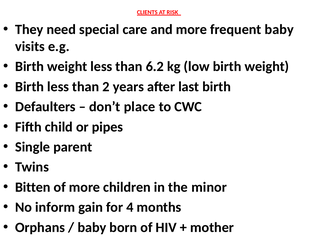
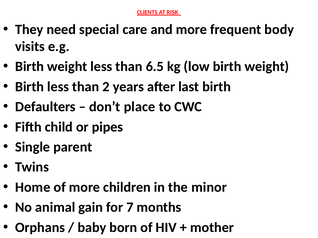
frequent baby: baby -> body (279, 30)
6.2: 6.2 -> 6.5 (155, 67)
Bitten: Bitten -> Home (33, 188)
inform: inform -> animal (55, 208)
4: 4 -> 7 (130, 208)
